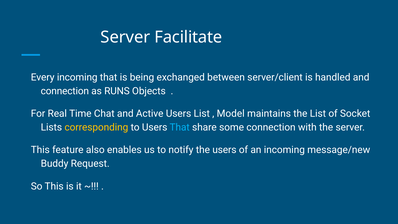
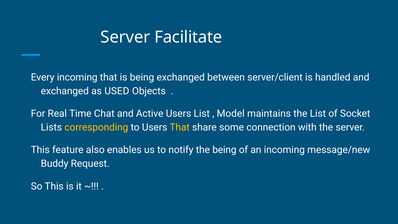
connection: connection -> exchanged (65, 91)
RUNS: RUNS -> USED (117, 91)
That colour: light blue -> yellow (180, 127)
the users: users -> being (224, 150)
